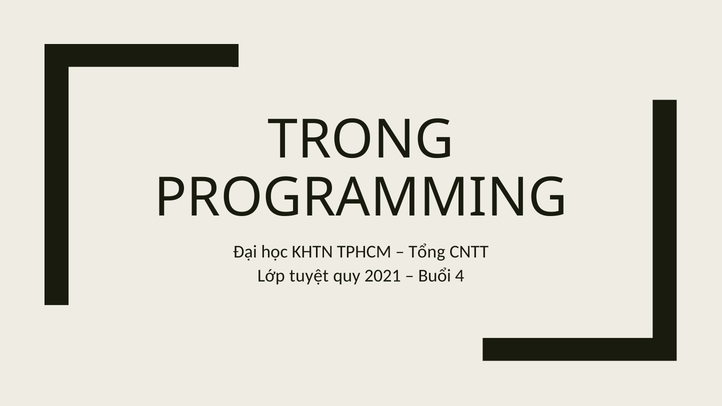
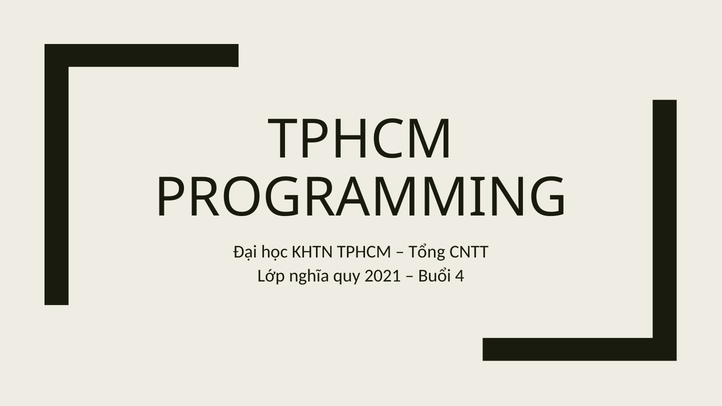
TRONG: TRONG -> TPHCM (361, 140)
tuyệt: tuyệt -> nghĩa (309, 276)
